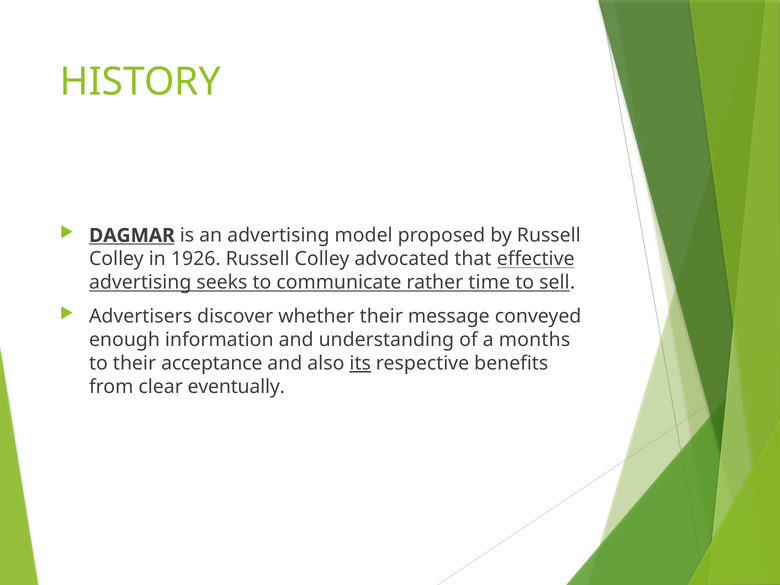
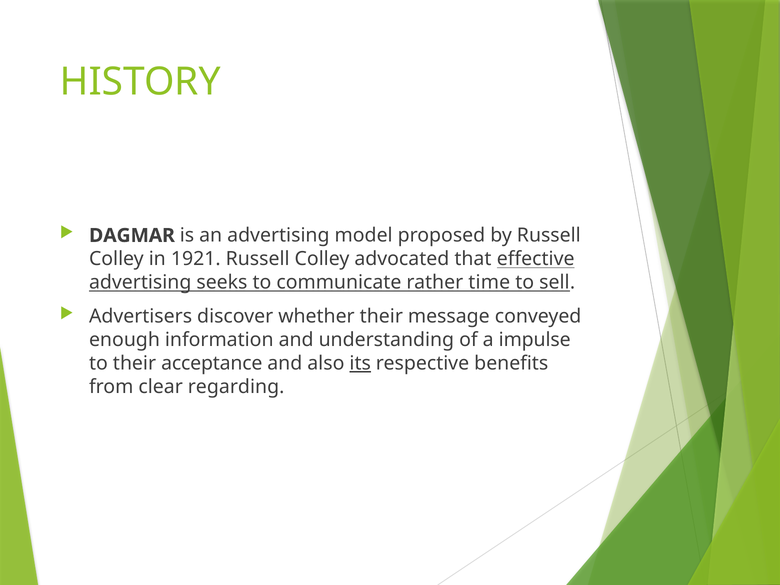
DAGMAR underline: present -> none (132, 236)
1926: 1926 -> 1921 (196, 259)
months: months -> impulse (535, 340)
eventually: eventually -> regarding (236, 387)
